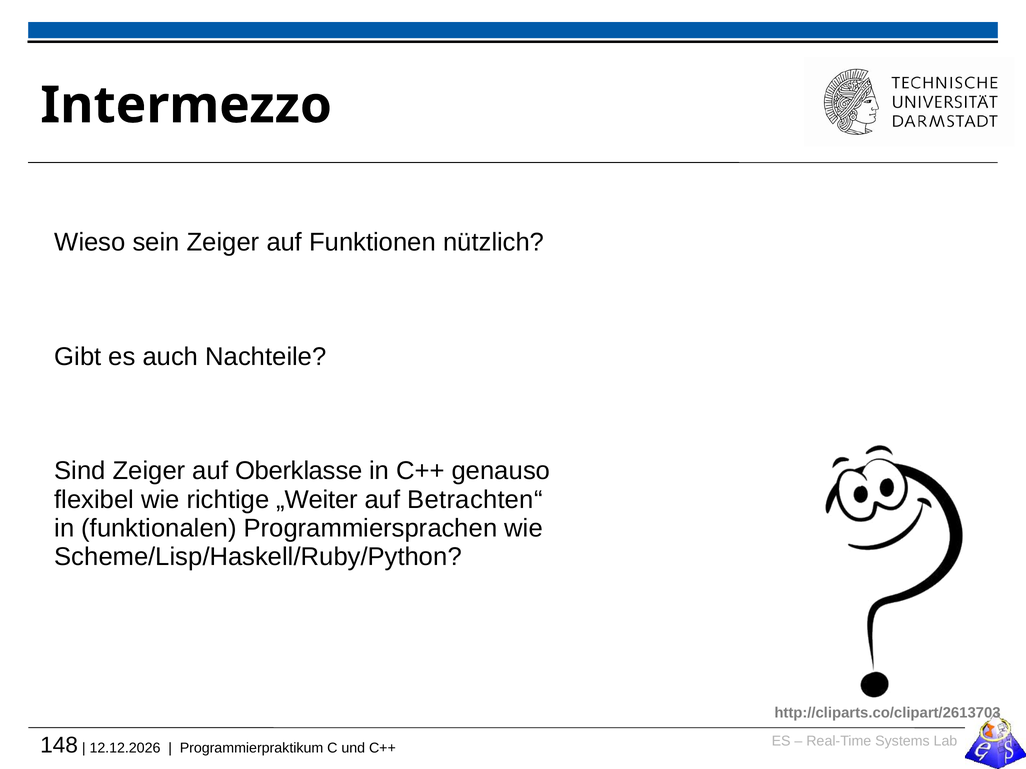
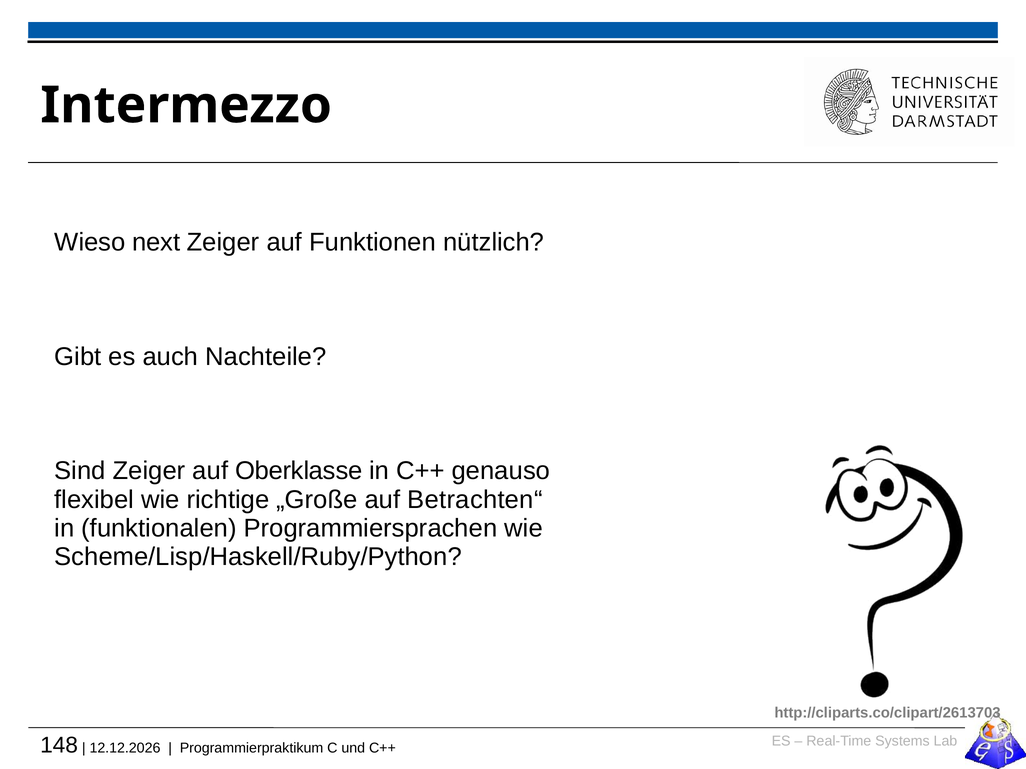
sein: sein -> next (156, 242)
„Weiter: „Weiter -> „Große (317, 500)
